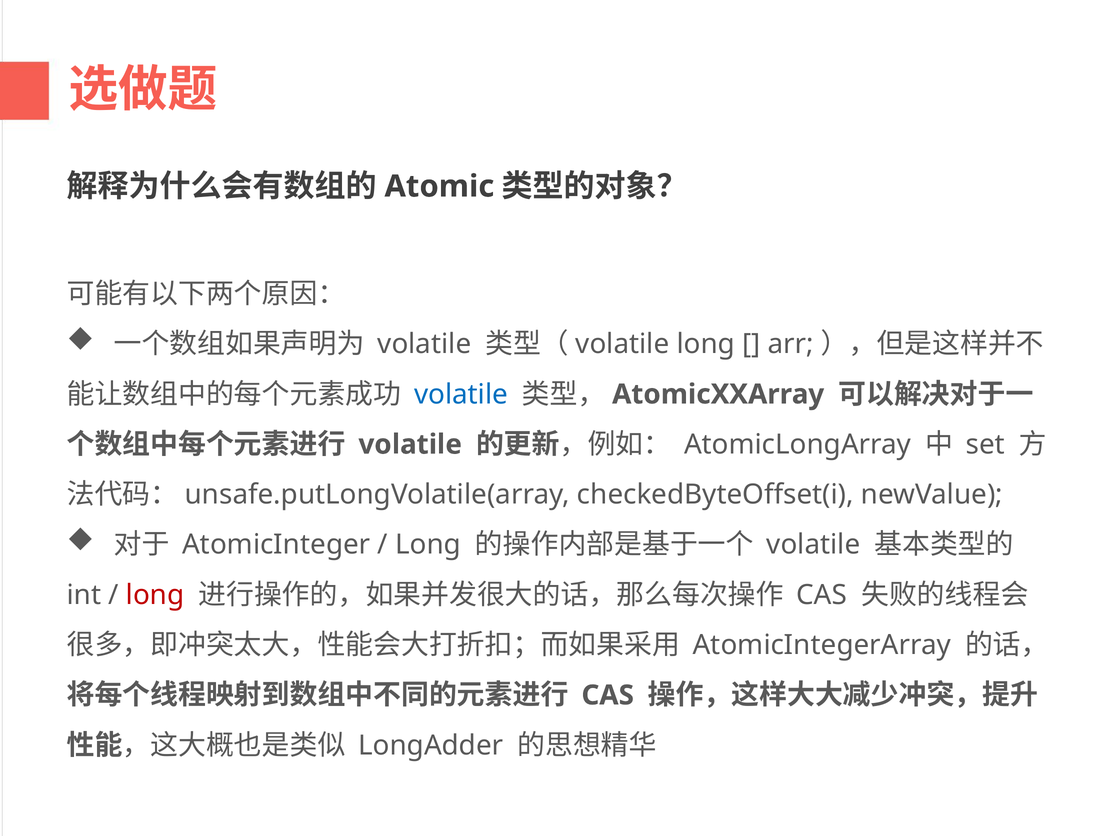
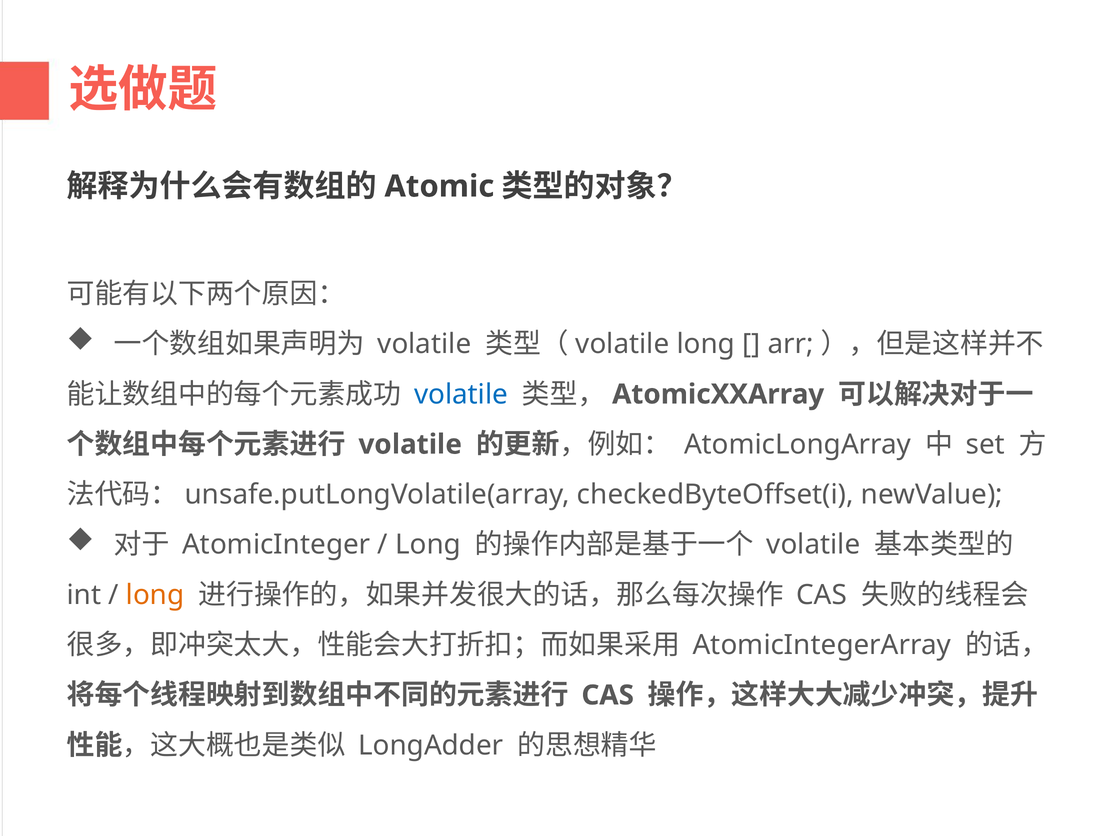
long colour: red -> orange (155, 595)
